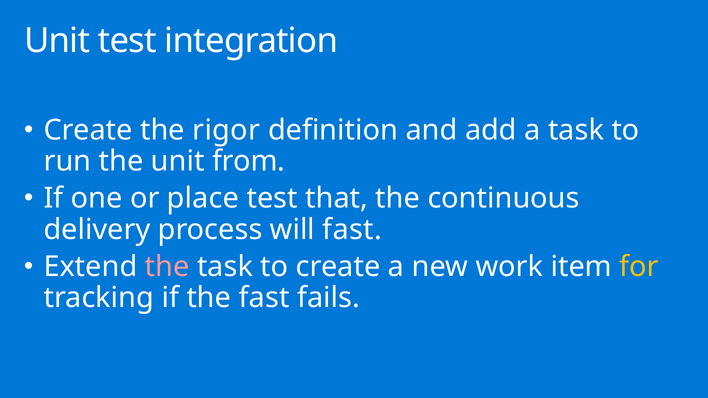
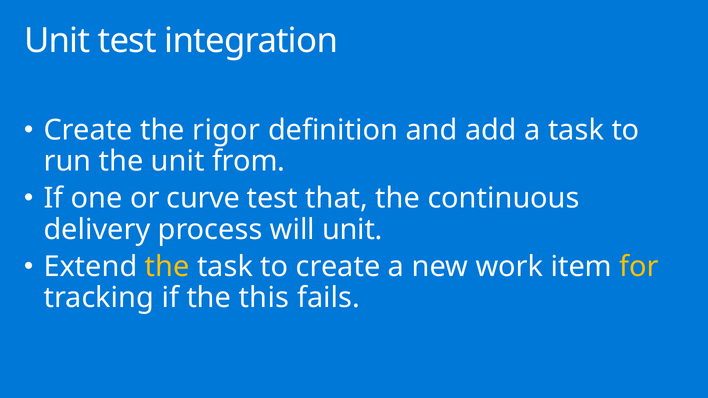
place: place -> curve (203, 199)
will fast: fast -> unit (352, 230)
the colour: pink -> yellow (167, 267)
the fast: fast -> this (264, 298)
